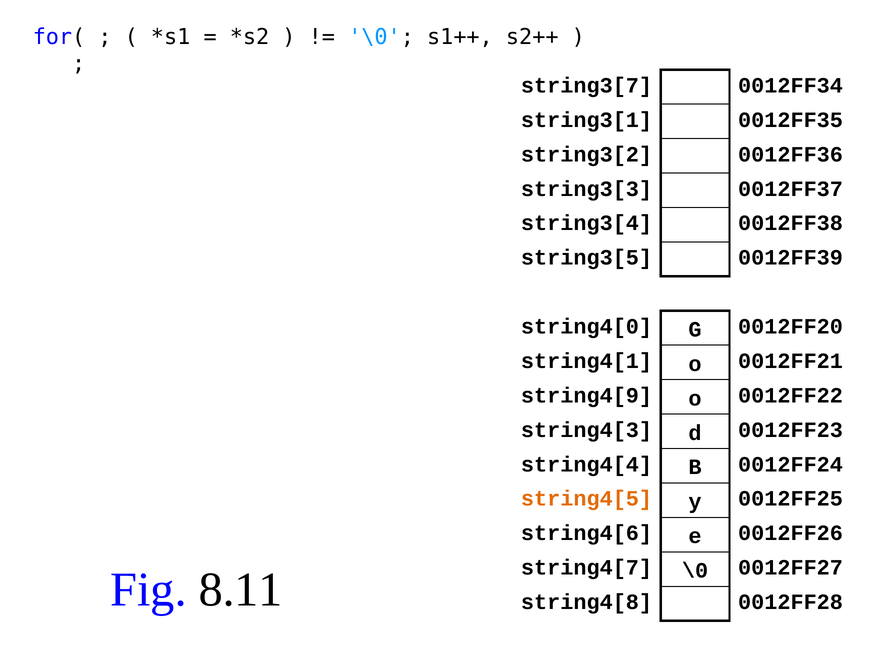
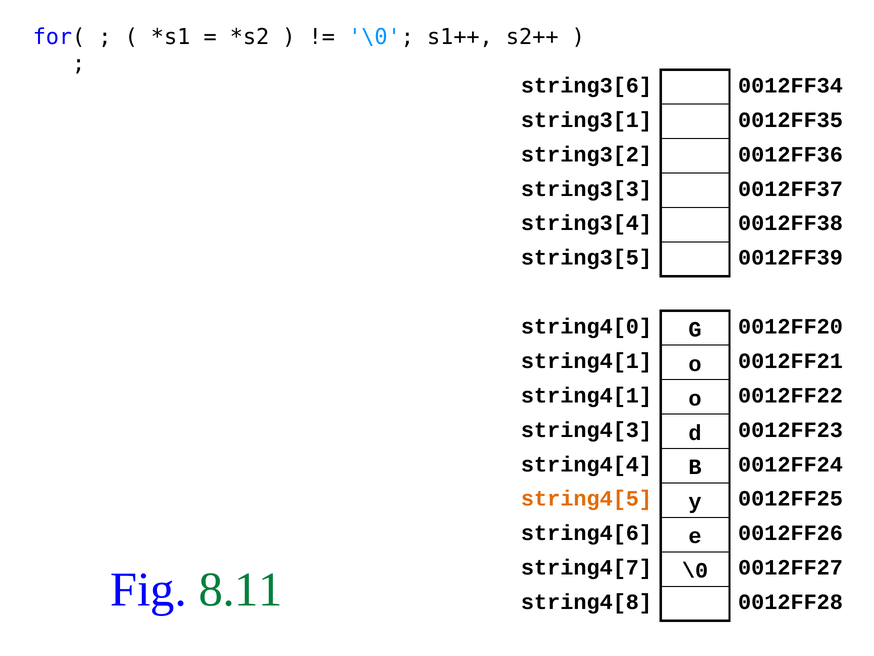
string3[7: string3[7 -> string3[6 (587, 85)
string4[9: string4[9 -> string4[1 (587, 395)
8.11 colour: black -> green (241, 589)
